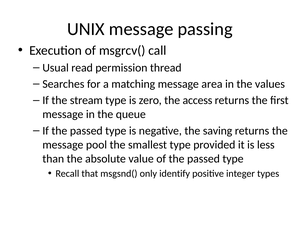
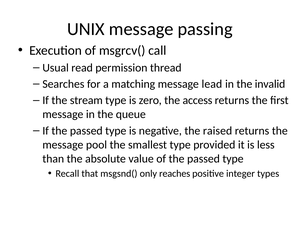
area: area -> lead (212, 84)
values: values -> invalid (270, 84)
saving: saving -> raised (218, 131)
identify: identify -> reaches (175, 174)
